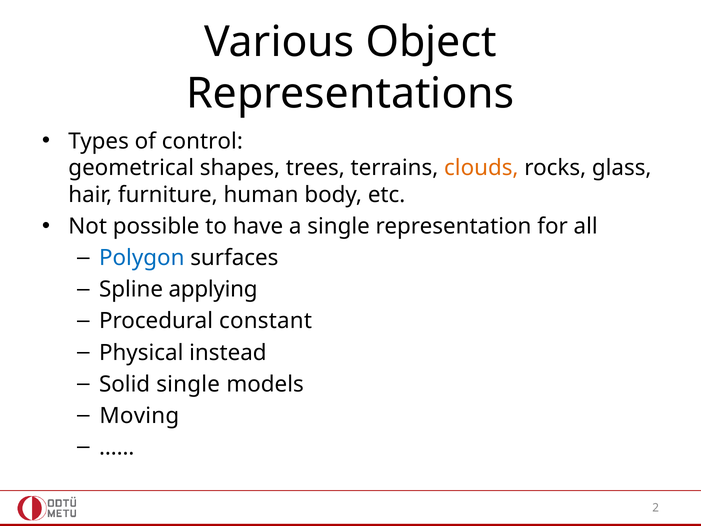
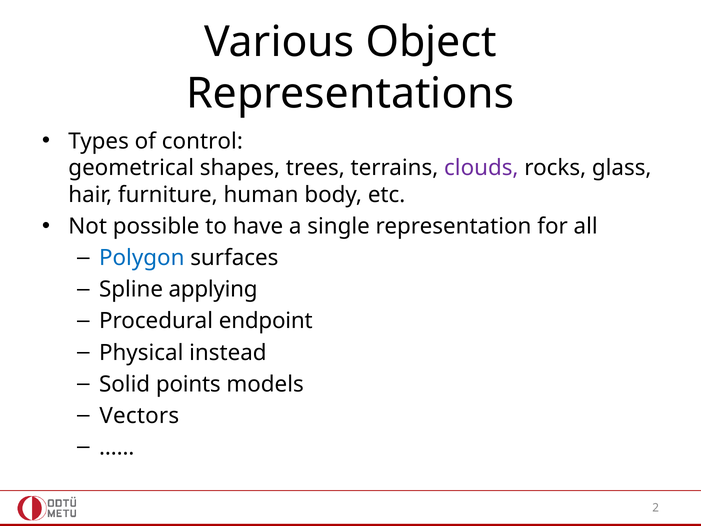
clouds colour: orange -> purple (481, 168)
constant: constant -> endpoint (266, 321)
Solid single: single -> points (188, 384)
Moving: Moving -> Vectors (139, 416)
